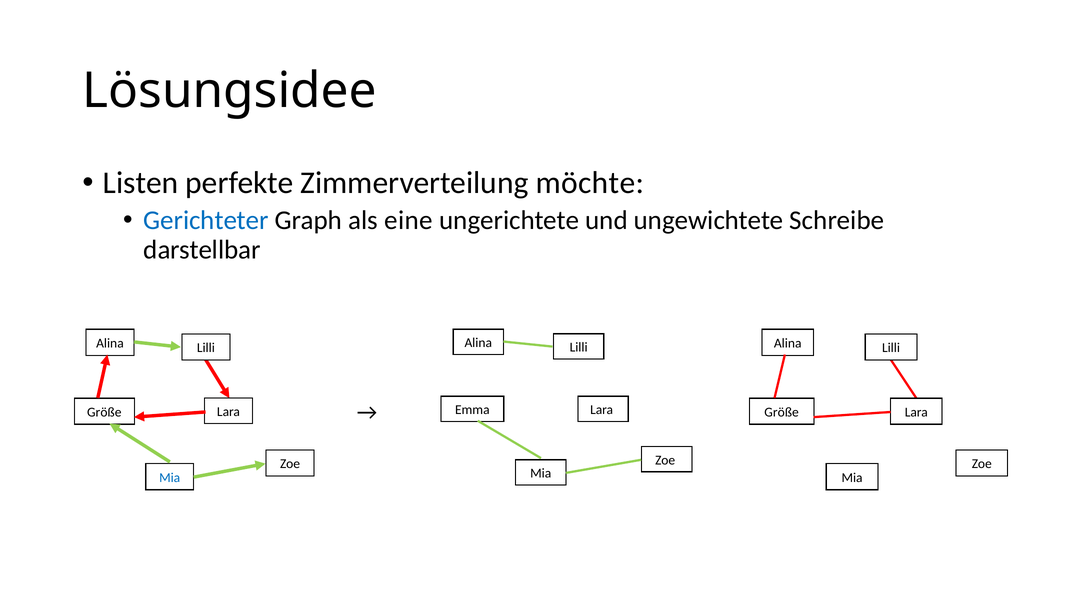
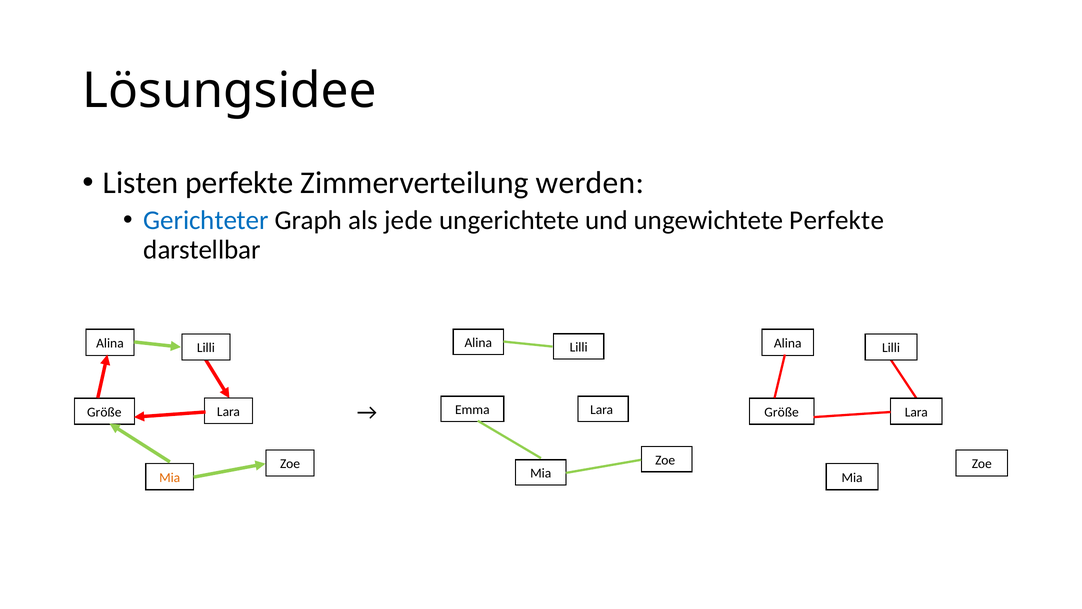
möchte: möchte -> werden (590, 183)
eine: eine -> jede (408, 220)
ungewichtete Schreibe: Schreibe -> Perfekte (837, 220)
Mia colour: blue -> orange (170, 477)
